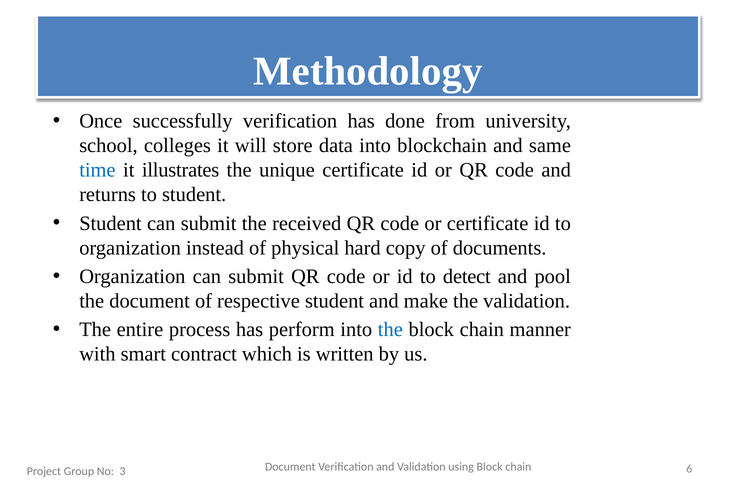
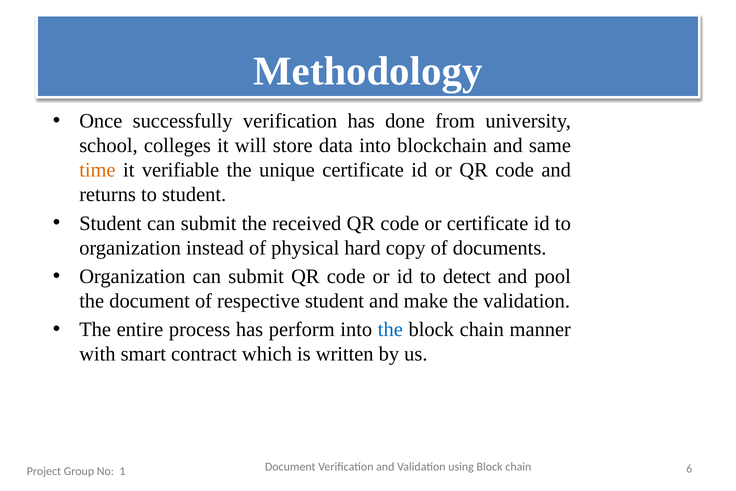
time colour: blue -> orange (97, 170)
illustrates: illustrates -> verifiable (181, 170)
3: 3 -> 1 (122, 471)
